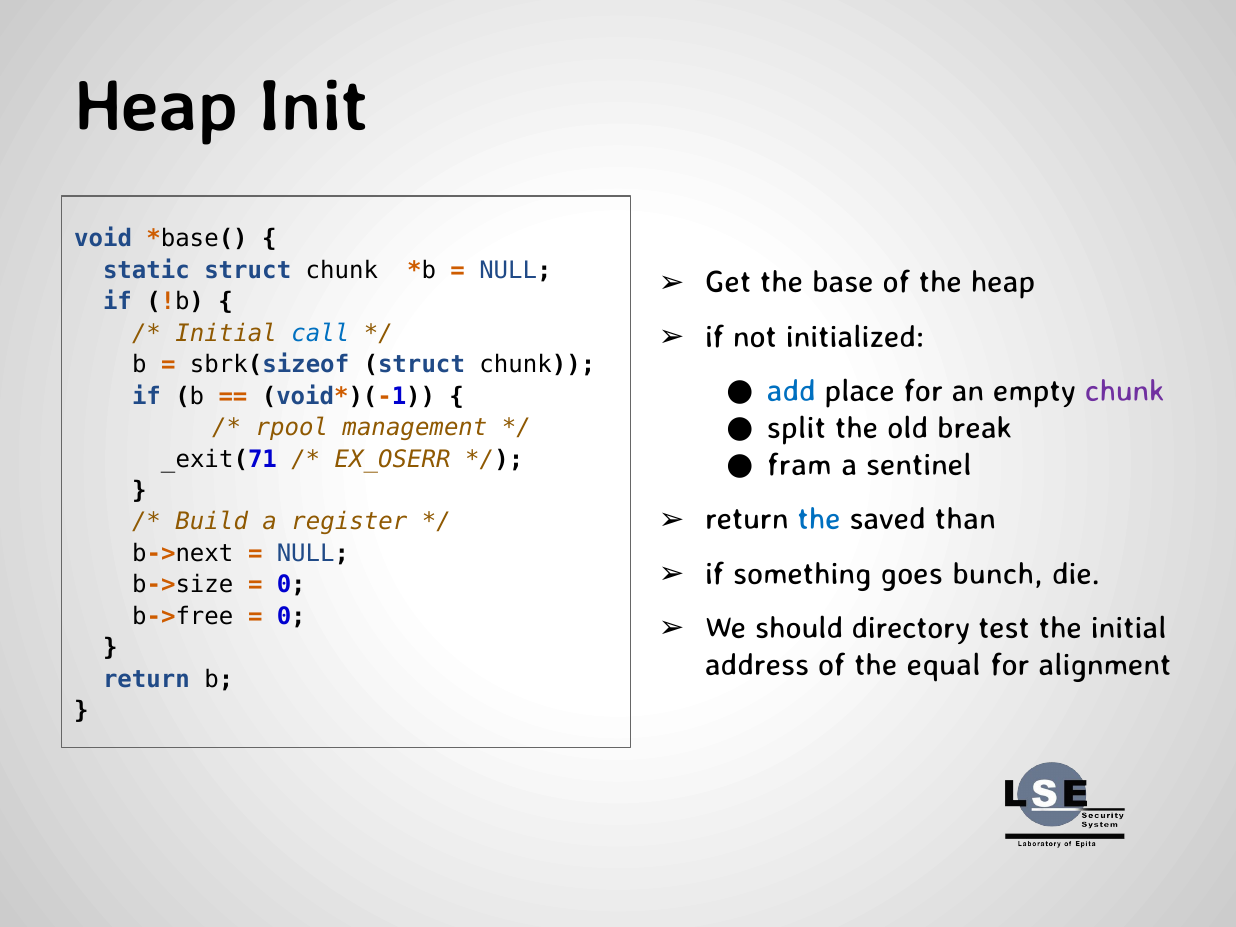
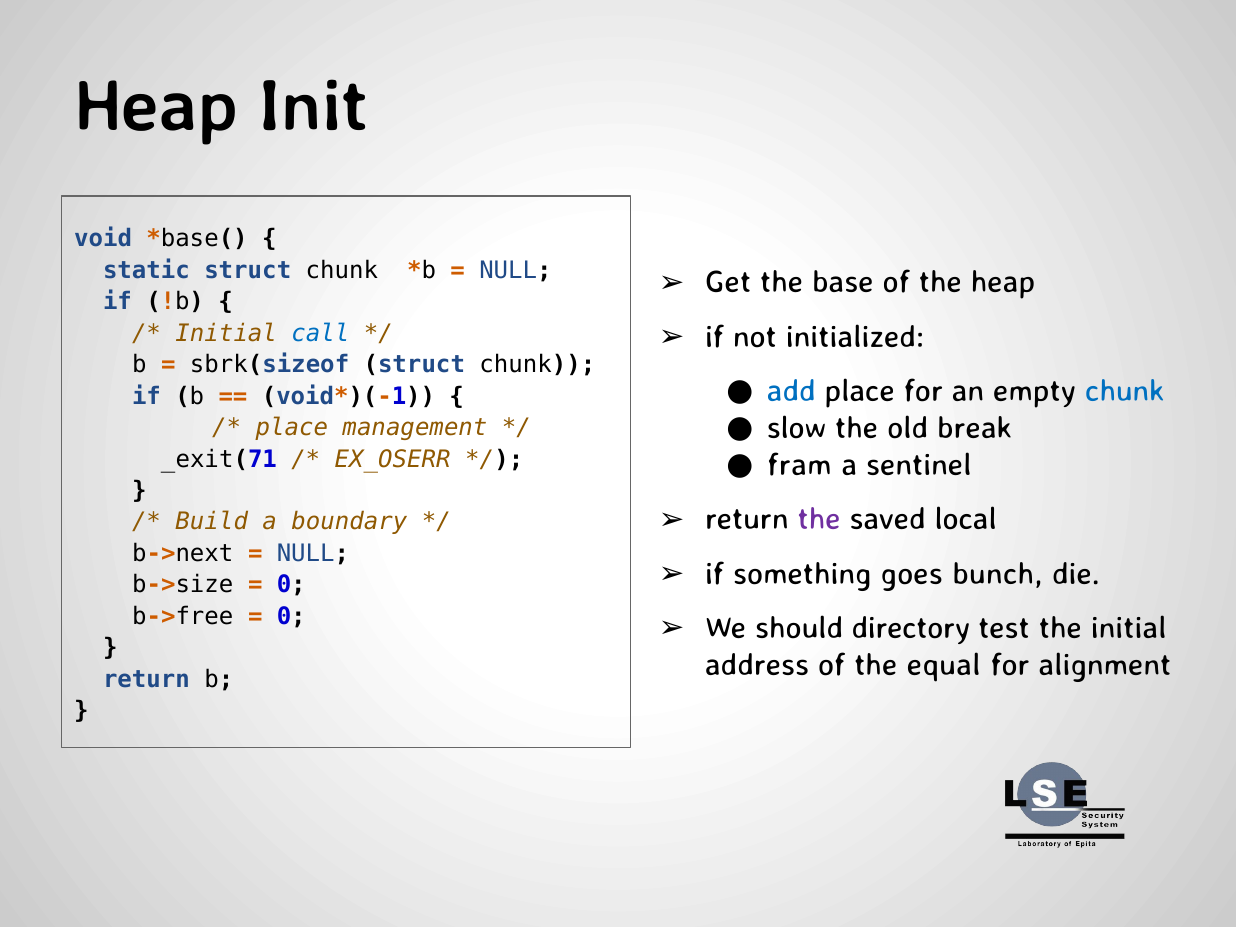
chunk colour: purple -> blue (1125, 391)
split: split -> slow (797, 428)
rpool: rpool -> place (292, 428)
the colour: blue -> purple (819, 520)
than: than -> local (966, 520)
register: register -> boundary (349, 522)
